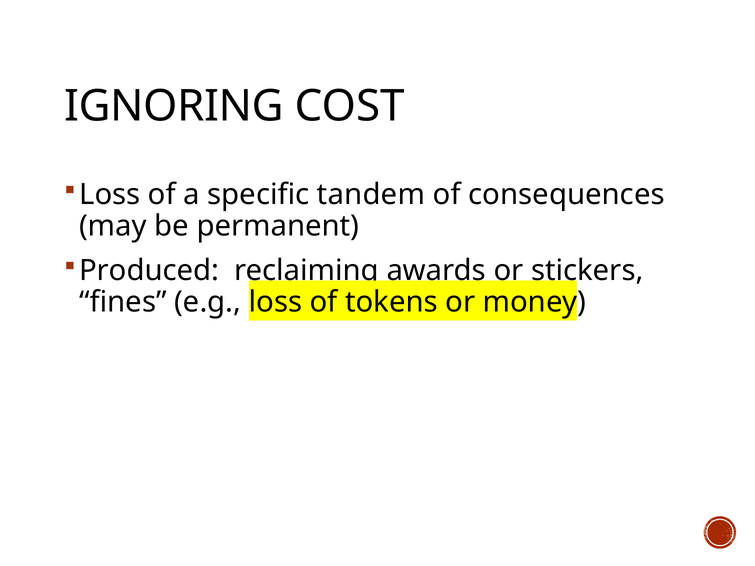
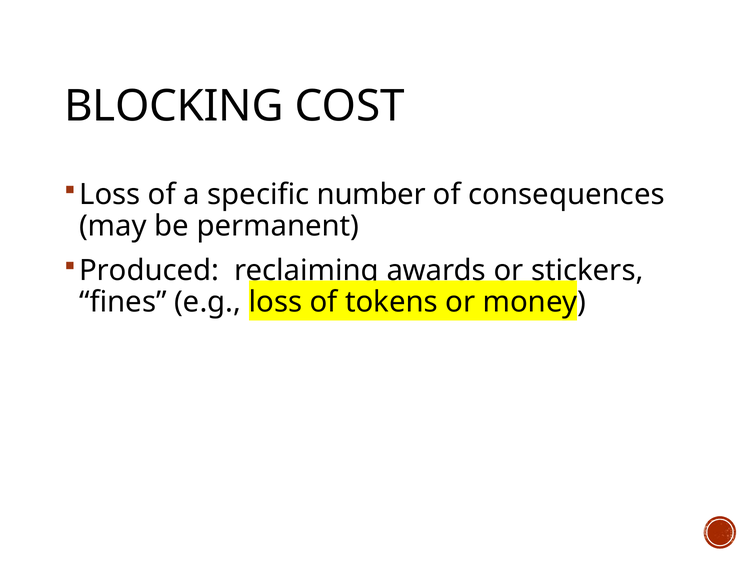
IGNORING: IGNORING -> BLOCKING (174, 106)
tandem: tandem -> number (371, 195)
